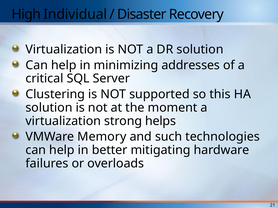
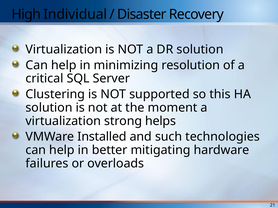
addresses: addresses -> resolution (191, 65)
Memory: Memory -> Installed (102, 137)
